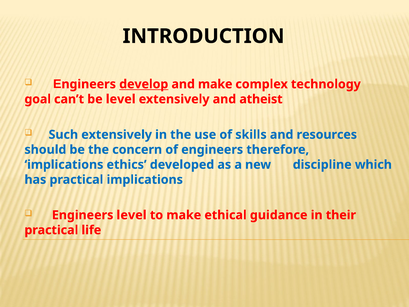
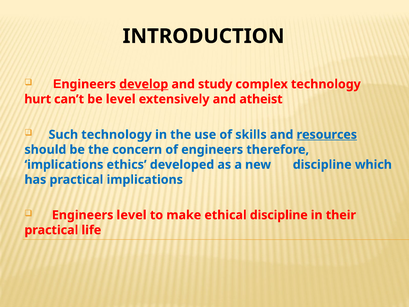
and make: make -> study (215, 84)
goal: goal -> hurt (38, 99)
Such extensively: extensively -> technology (117, 135)
resources underline: none -> present (327, 135)
ethical guidance: guidance -> discipline (279, 215)
